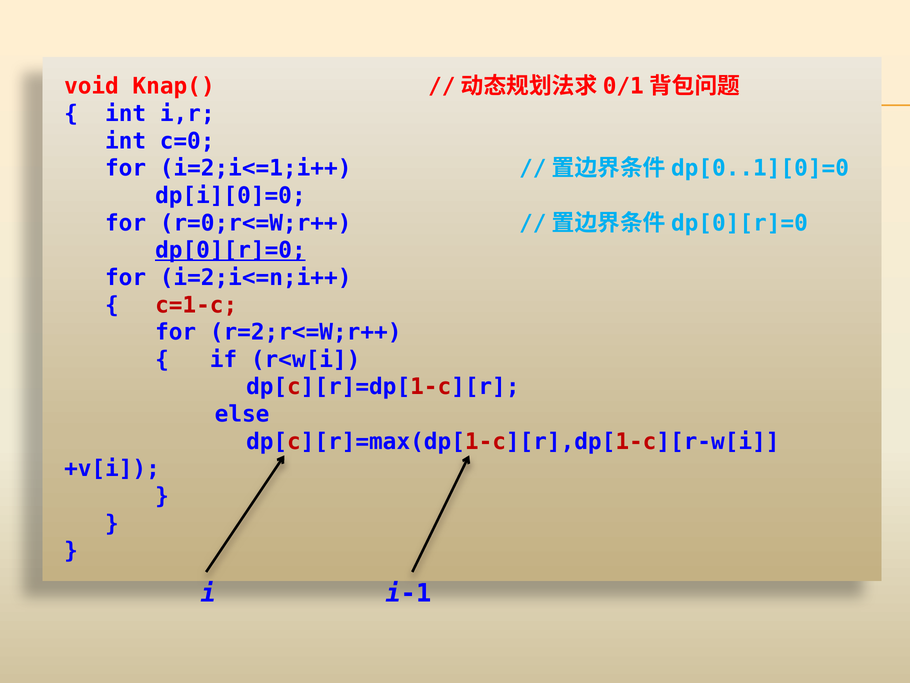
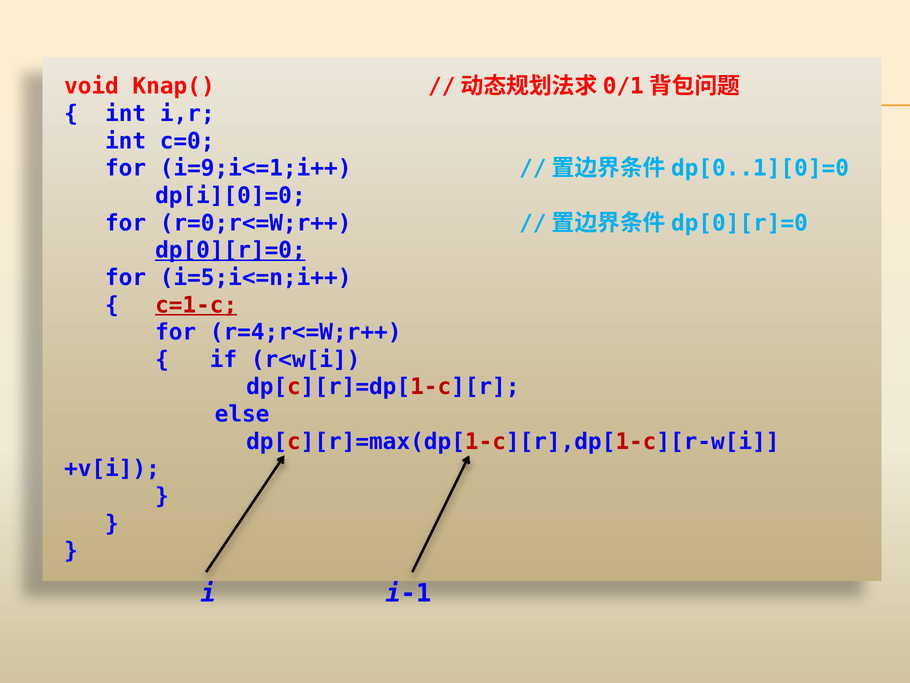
i=2;i<=1;i++: i=2;i<=1;i++ -> i=9;i<=1;i++ (256, 168)
i=2;i<=n;i++: i=2;i<=n;i++ -> i=5;i<=n;i++ (256, 277)
c=1-c underline: none -> present (196, 305)
r=2;r<=W;r++: r=2;r<=W;r++ -> r=4;r<=W;r++ (306, 332)
